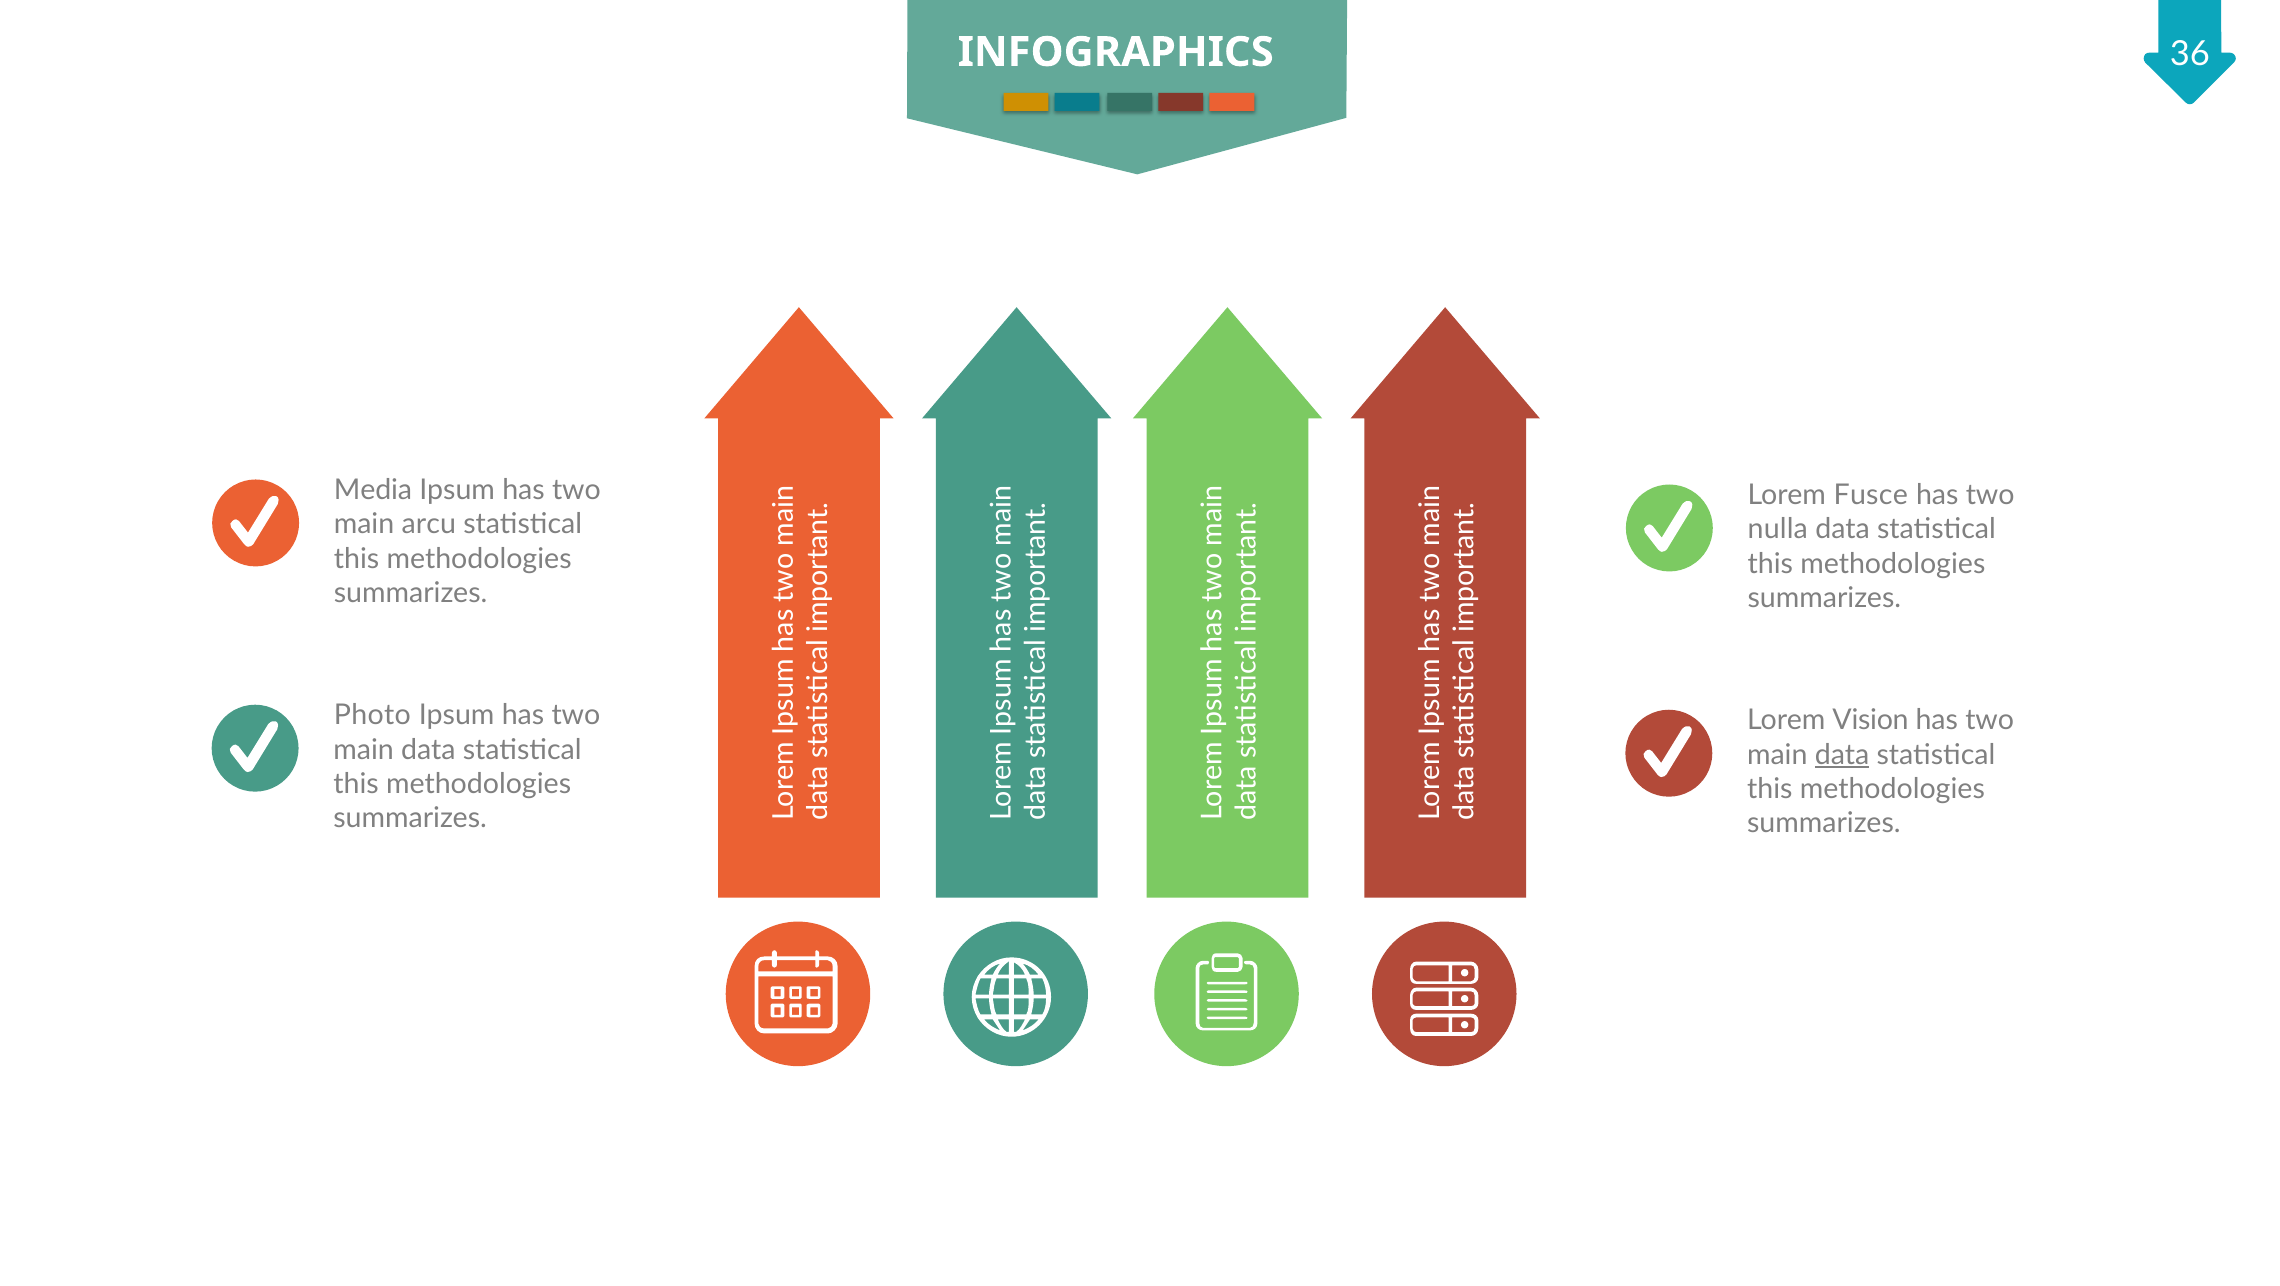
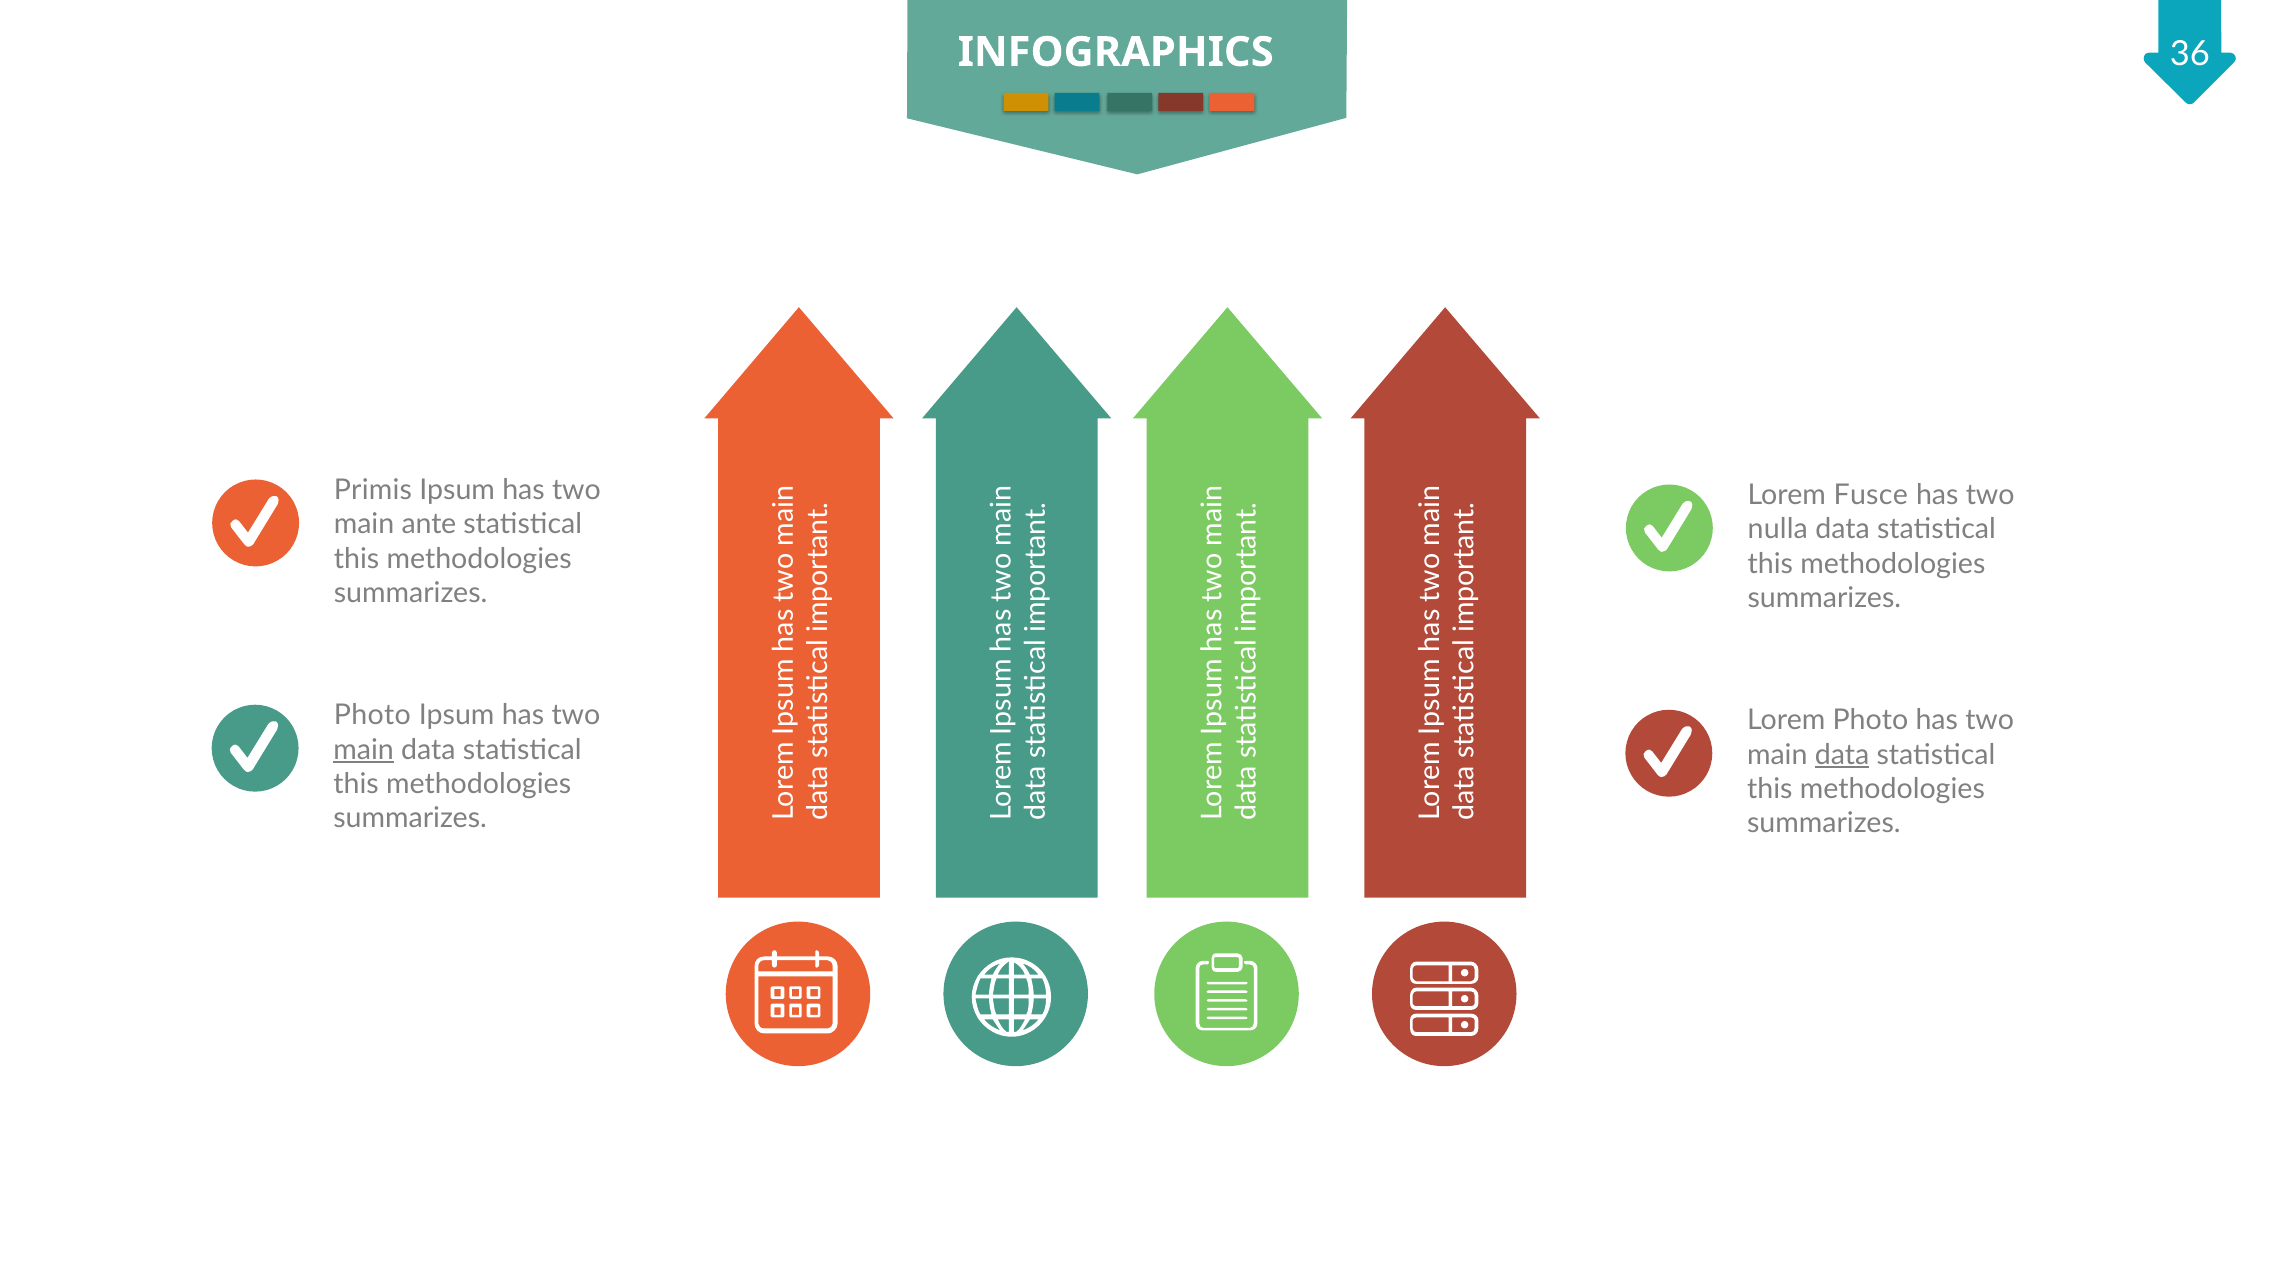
Media: Media -> Primis (373, 490)
arcu: arcu -> ante (429, 524)
Lorem Vision: Vision -> Photo (1870, 720)
main underline: none -> present (364, 749)
